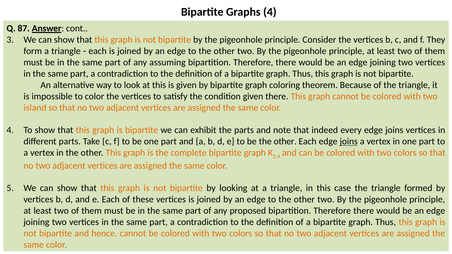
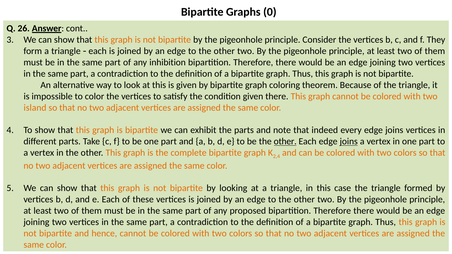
Graphs 4: 4 -> 0 (270, 12)
87: 87 -> 26 (24, 29)
assuming: assuming -> inhibition (168, 62)
other underline: none -> present (285, 142)
